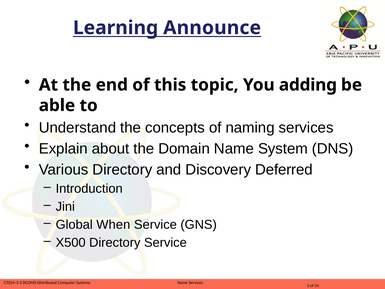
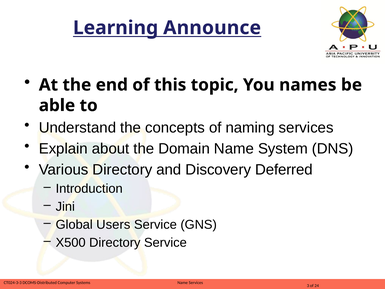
adding: adding -> names (308, 85)
When: When -> Users (113, 224)
